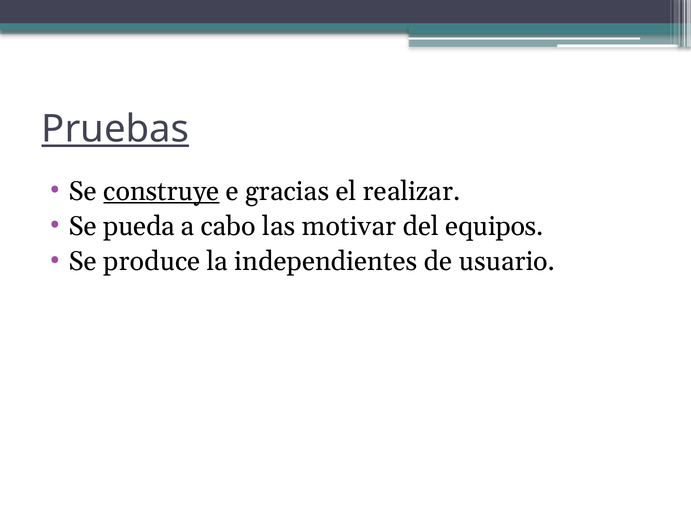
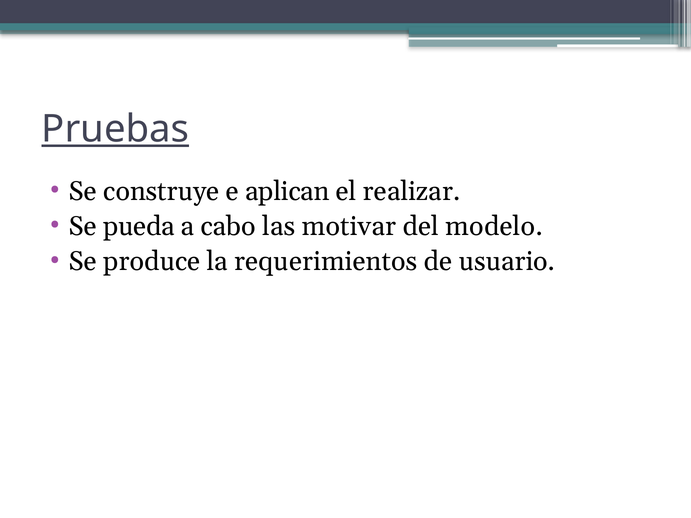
construye underline: present -> none (161, 191)
gracias: gracias -> aplican (287, 191)
equipos: equipos -> modelo (494, 227)
independientes: independientes -> requerimientos (326, 262)
